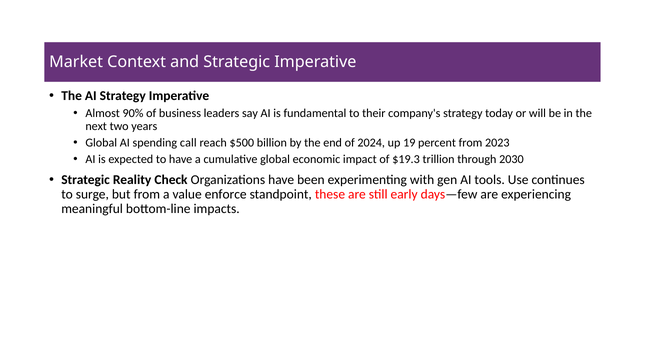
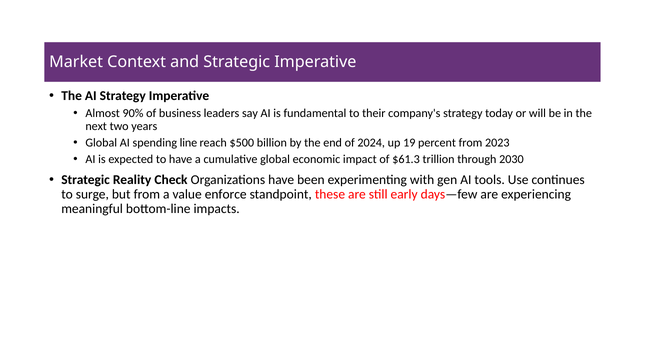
call: call -> line (188, 143)
$19.3: $19.3 -> $61.3 (406, 159)
